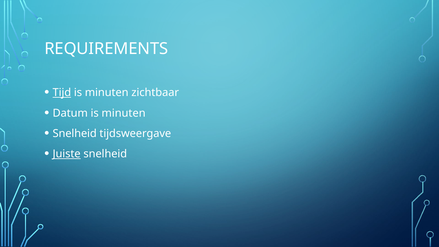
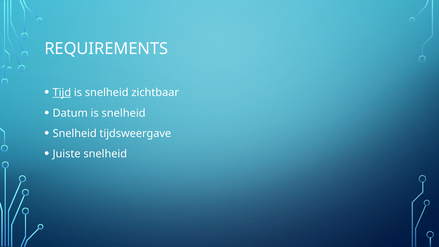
minuten: minuten -> snelheid (107, 93)
Datum is minuten: minuten -> snelheid (124, 113)
Juiste underline: present -> none (67, 154)
